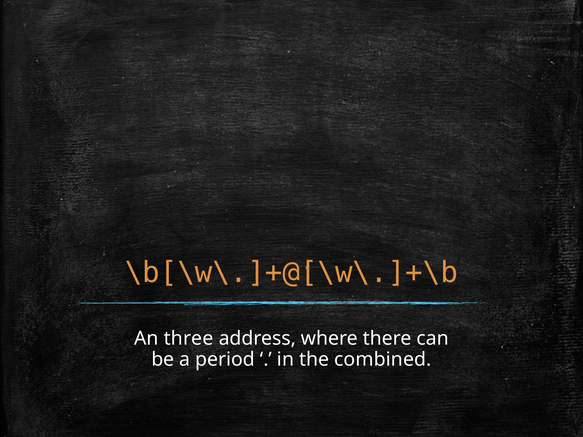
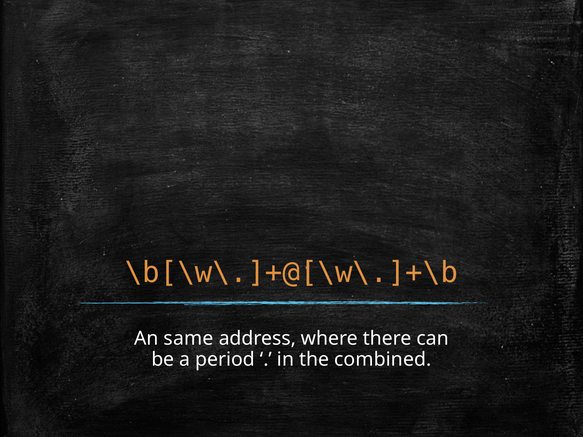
three: three -> same (189, 339)
